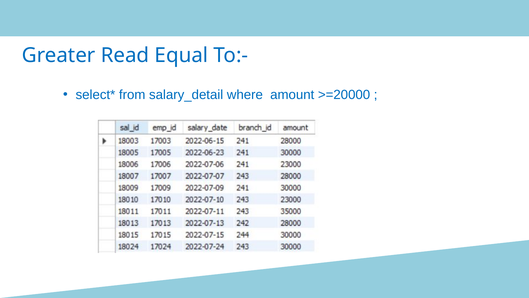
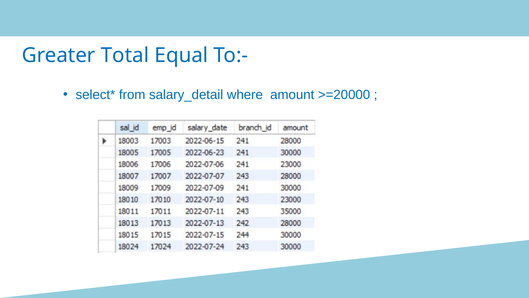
Read: Read -> Total (125, 55)
